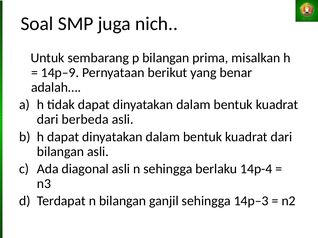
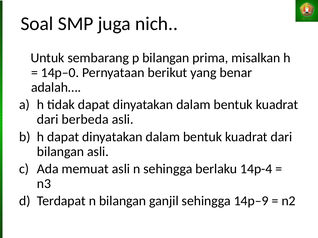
14p–9: 14p–9 -> 14p–0 (60, 73)
diagonal: diagonal -> memuat (85, 169)
14p–3: 14p–3 -> 14p–9 (251, 201)
